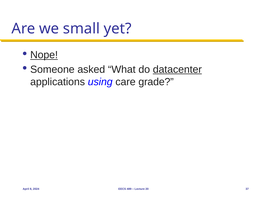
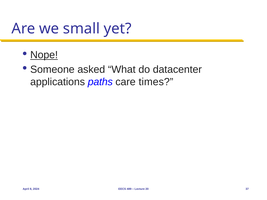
datacenter underline: present -> none (177, 70)
using: using -> paths (100, 82)
grade: grade -> times (156, 82)
